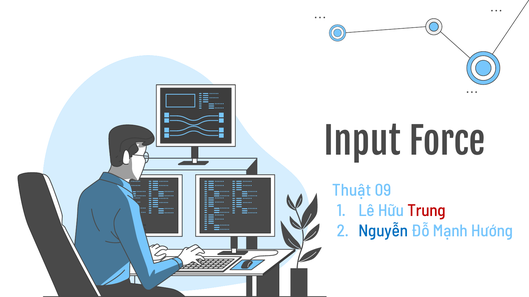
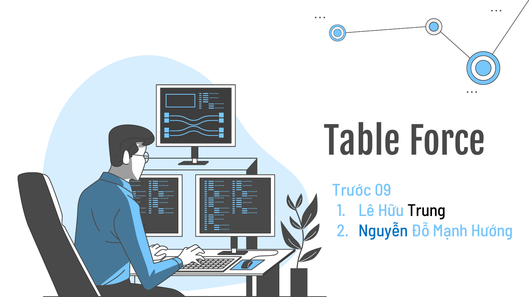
Input: Input -> Table (362, 143)
Thuật: Thuật -> Trước (352, 191)
Trung colour: red -> black (426, 211)
